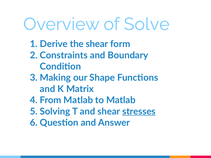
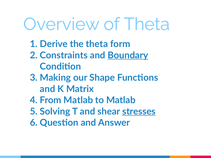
of Solve: Solve -> Theta (147, 24)
the shear: shear -> theta (97, 44)
Boundary underline: none -> present (128, 55)
